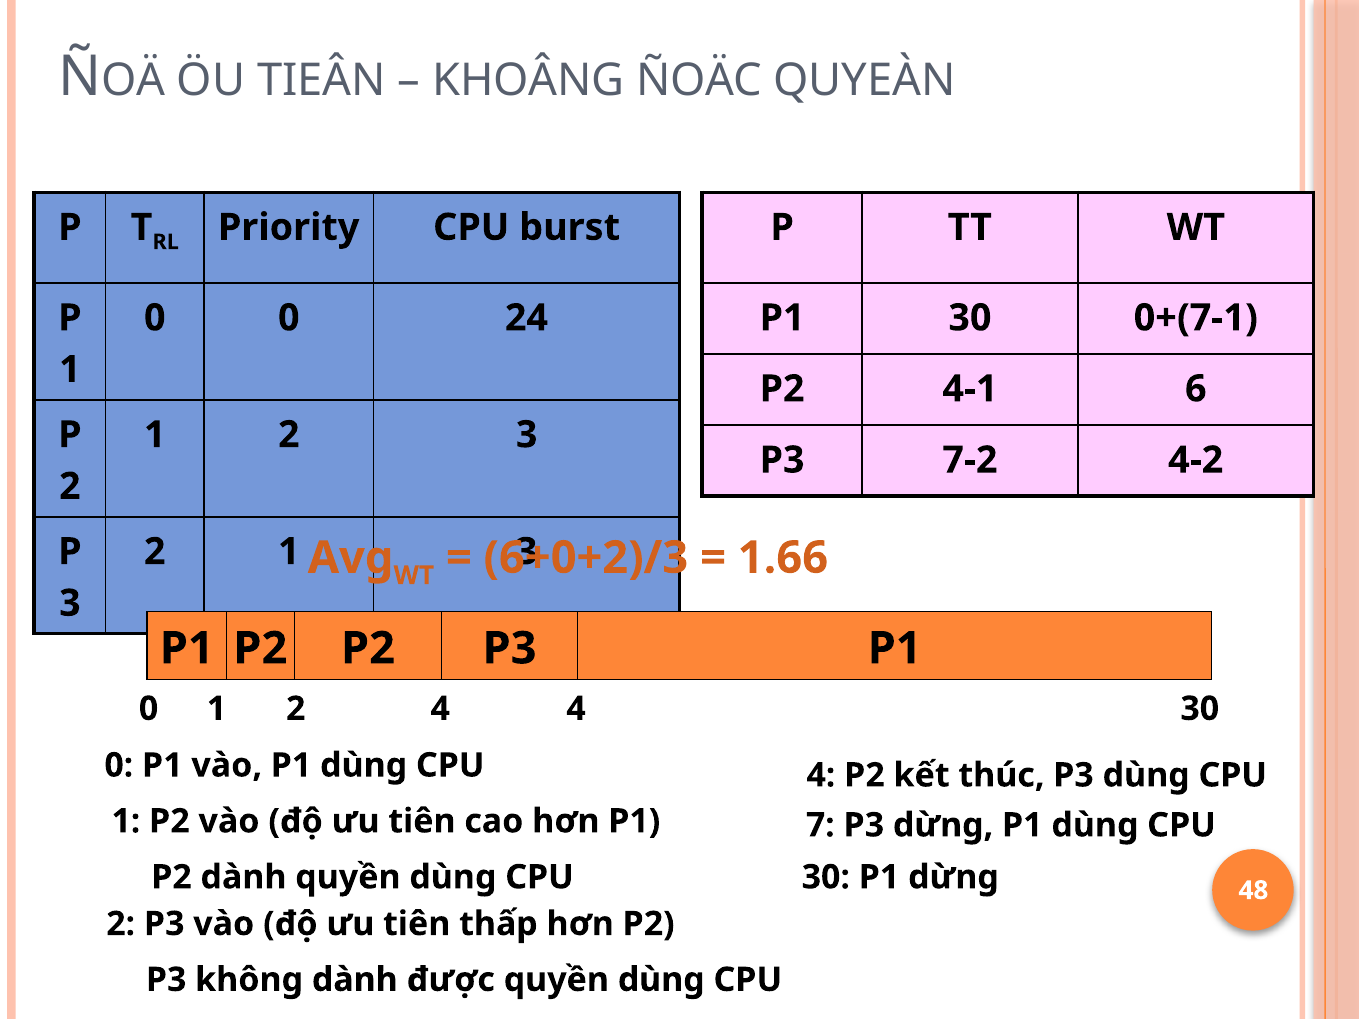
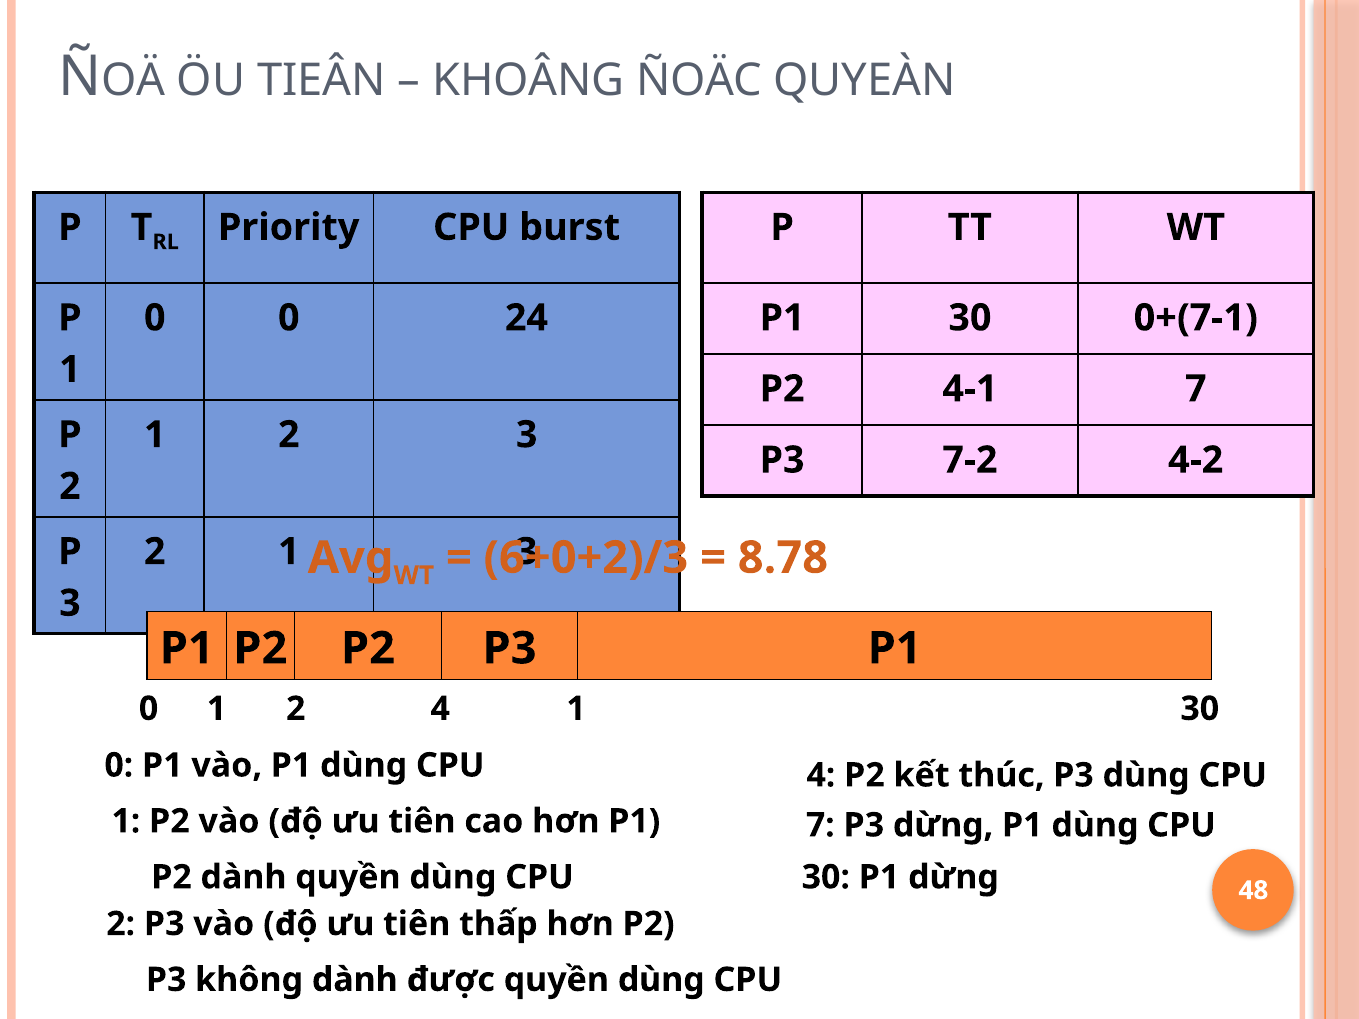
4-1 6: 6 -> 7 (1196, 389)
1.66: 1.66 -> 8.78 (783, 558)
1 4: 4 -> 1 (576, 709)
